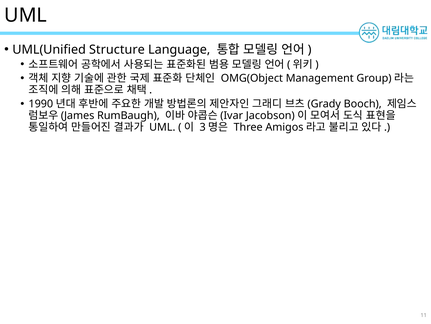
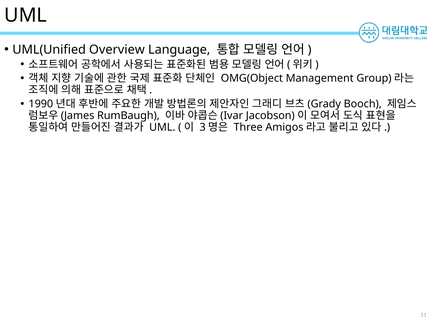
Structure: Structure -> Overview (117, 49)
